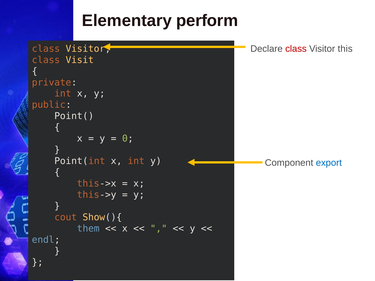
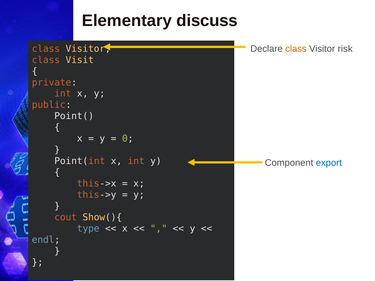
perform: perform -> discuss (207, 21)
class colour: red -> orange (296, 49)
this: this -> risk (345, 49)
them: them -> type (88, 229)
